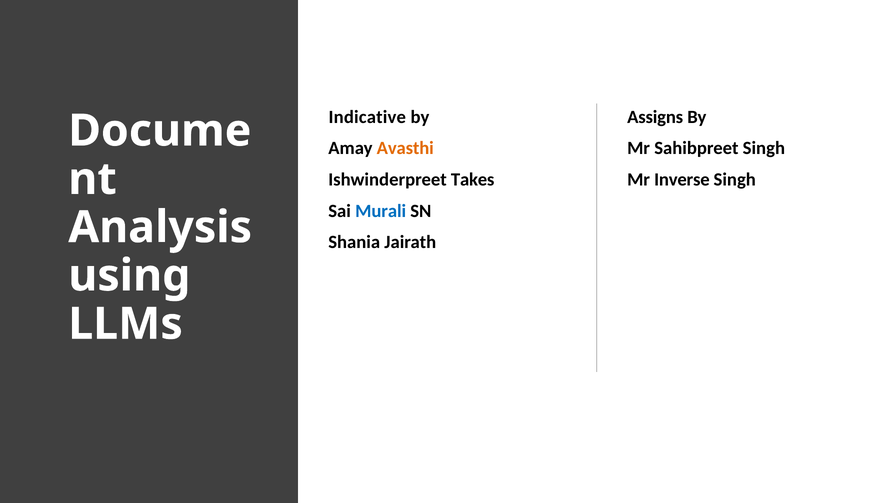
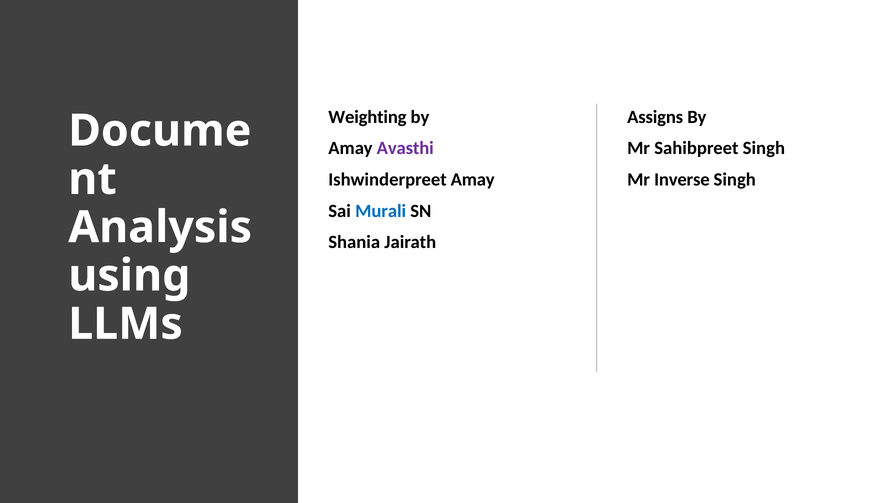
Indicative: Indicative -> Weighting (367, 117)
Avasthi colour: orange -> purple (405, 148)
Ishwinderpreet Takes: Takes -> Amay (473, 180)
